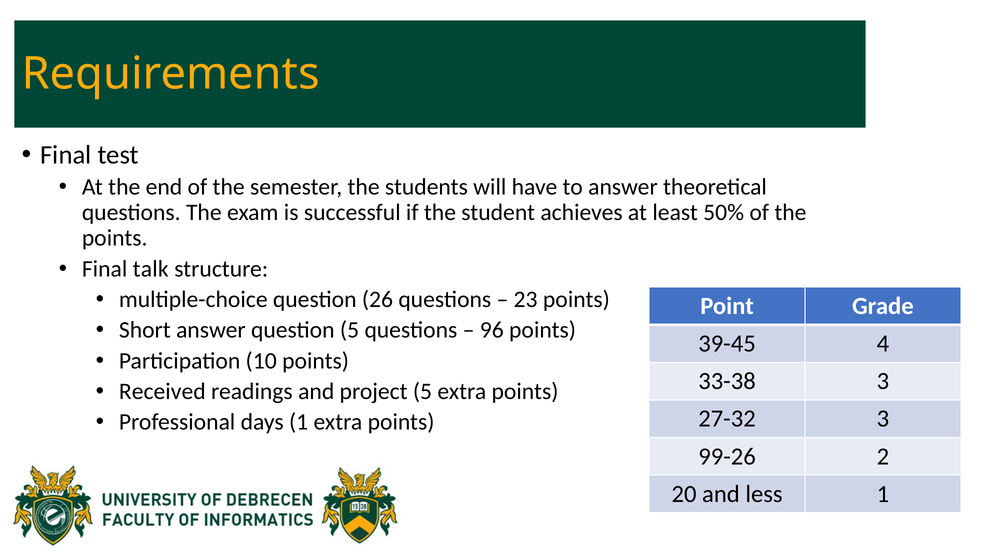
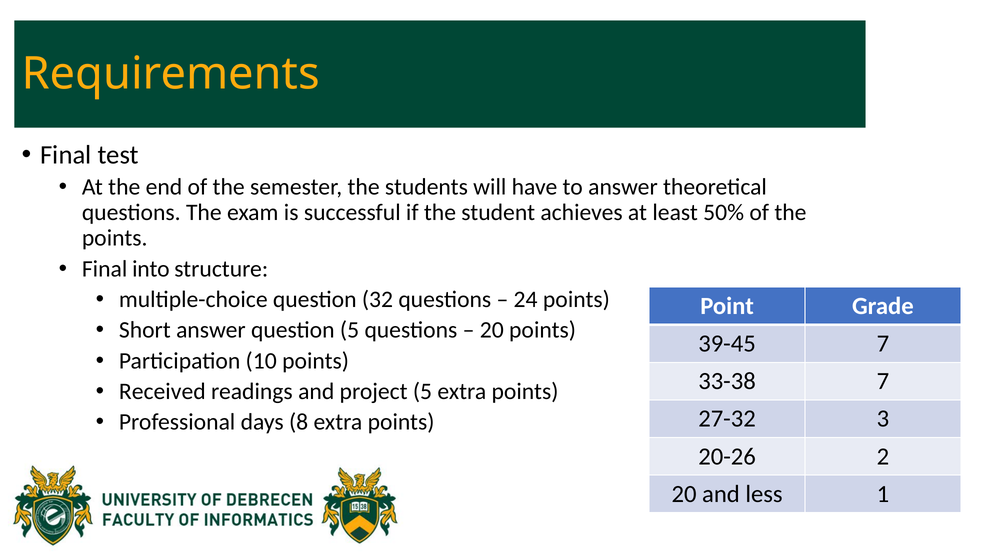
talk: talk -> into (151, 269)
26: 26 -> 32 (377, 300)
23: 23 -> 24 (526, 300)
96: 96 -> 20 (492, 330)
39-45 4: 4 -> 7 (883, 344)
33-38 3: 3 -> 7 (883, 381)
days 1: 1 -> 8 (299, 422)
99-26: 99-26 -> 20-26 (727, 457)
